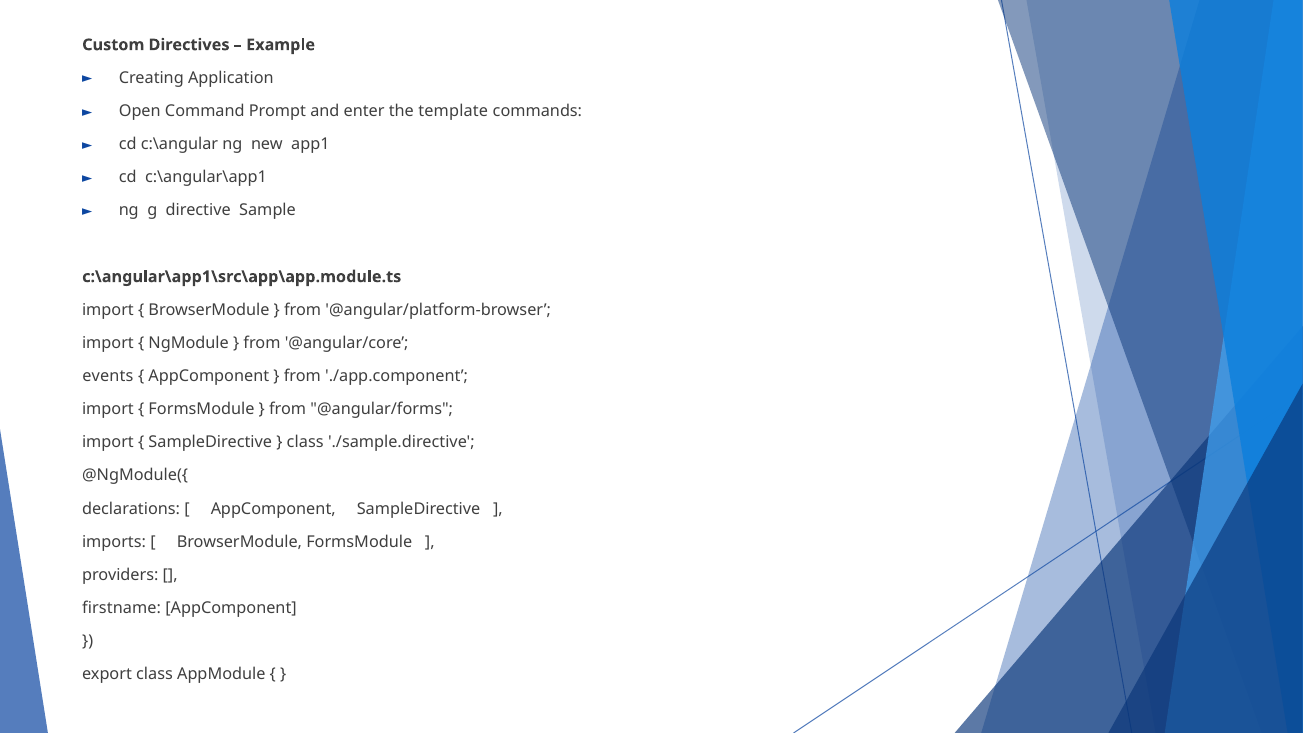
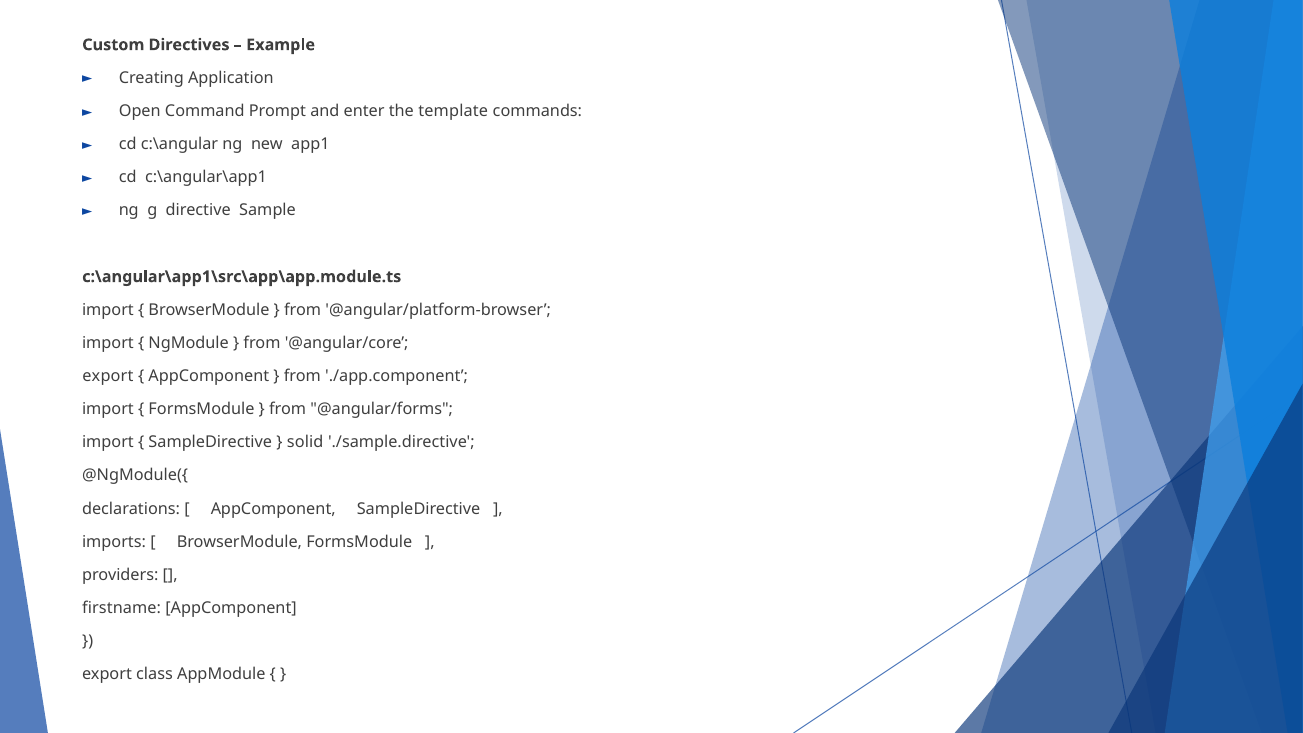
events: events -> export (108, 376)
class: class -> solid (305, 442)
